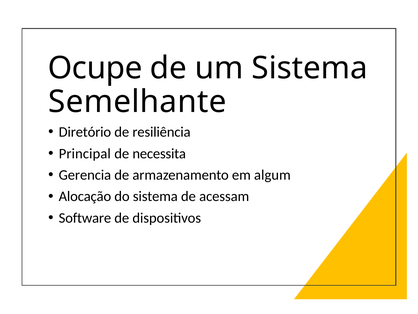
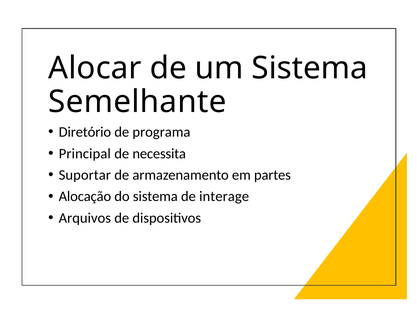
Ocupe: Ocupe -> Alocar (95, 68)
resiliência: resiliência -> programa (161, 132)
Gerencia: Gerencia -> Suportar (85, 175)
algum: algum -> partes (272, 175)
acessam: acessam -> interage (224, 196)
Software: Software -> Arquivos (85, 218)
